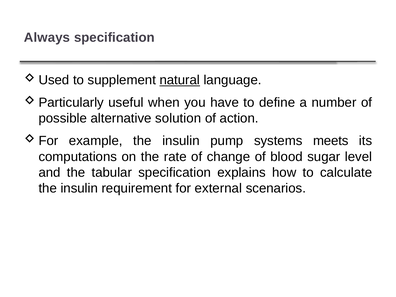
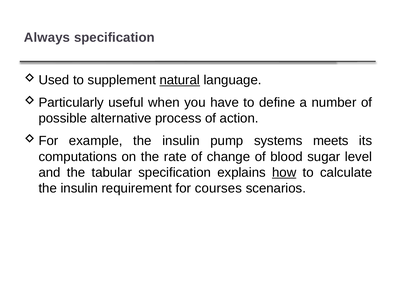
solution: solution -> process (178, 118)
how underline: none -> present (284, 173)
external: external -> courses (218, 188)
